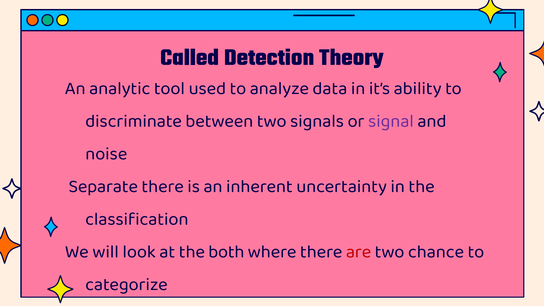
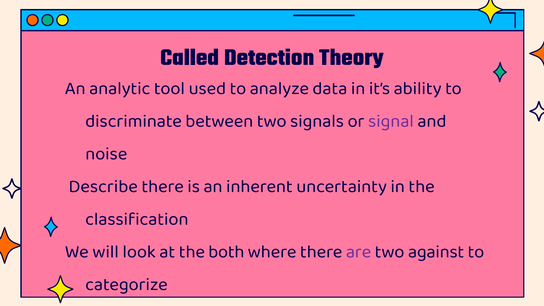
Separate: Separate -> Describe (103, 186)
are colour: red -> purple (359, 251)
chance: chance -> against (436, 251)
